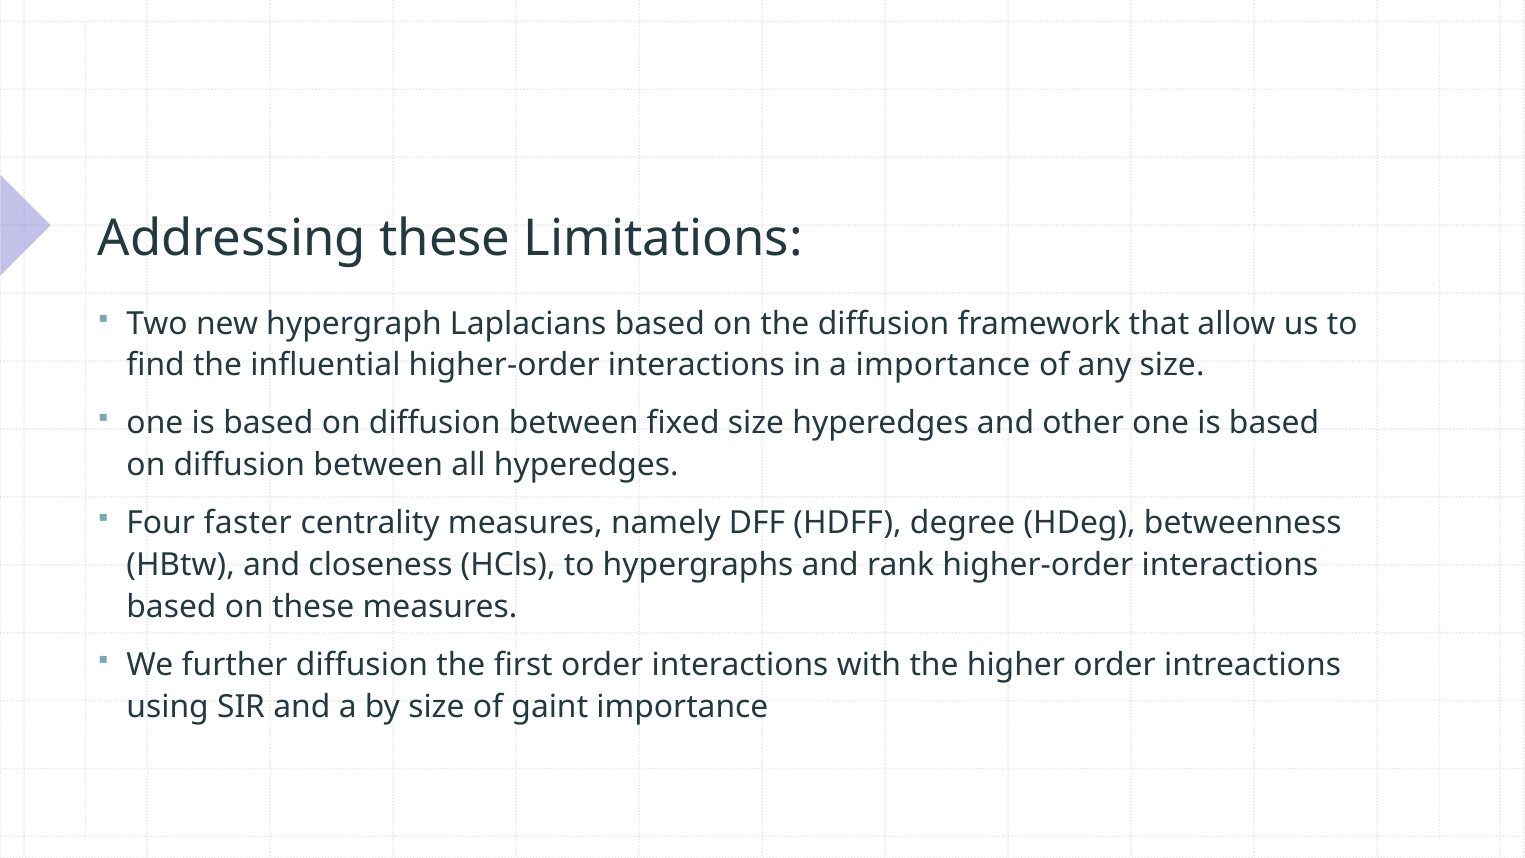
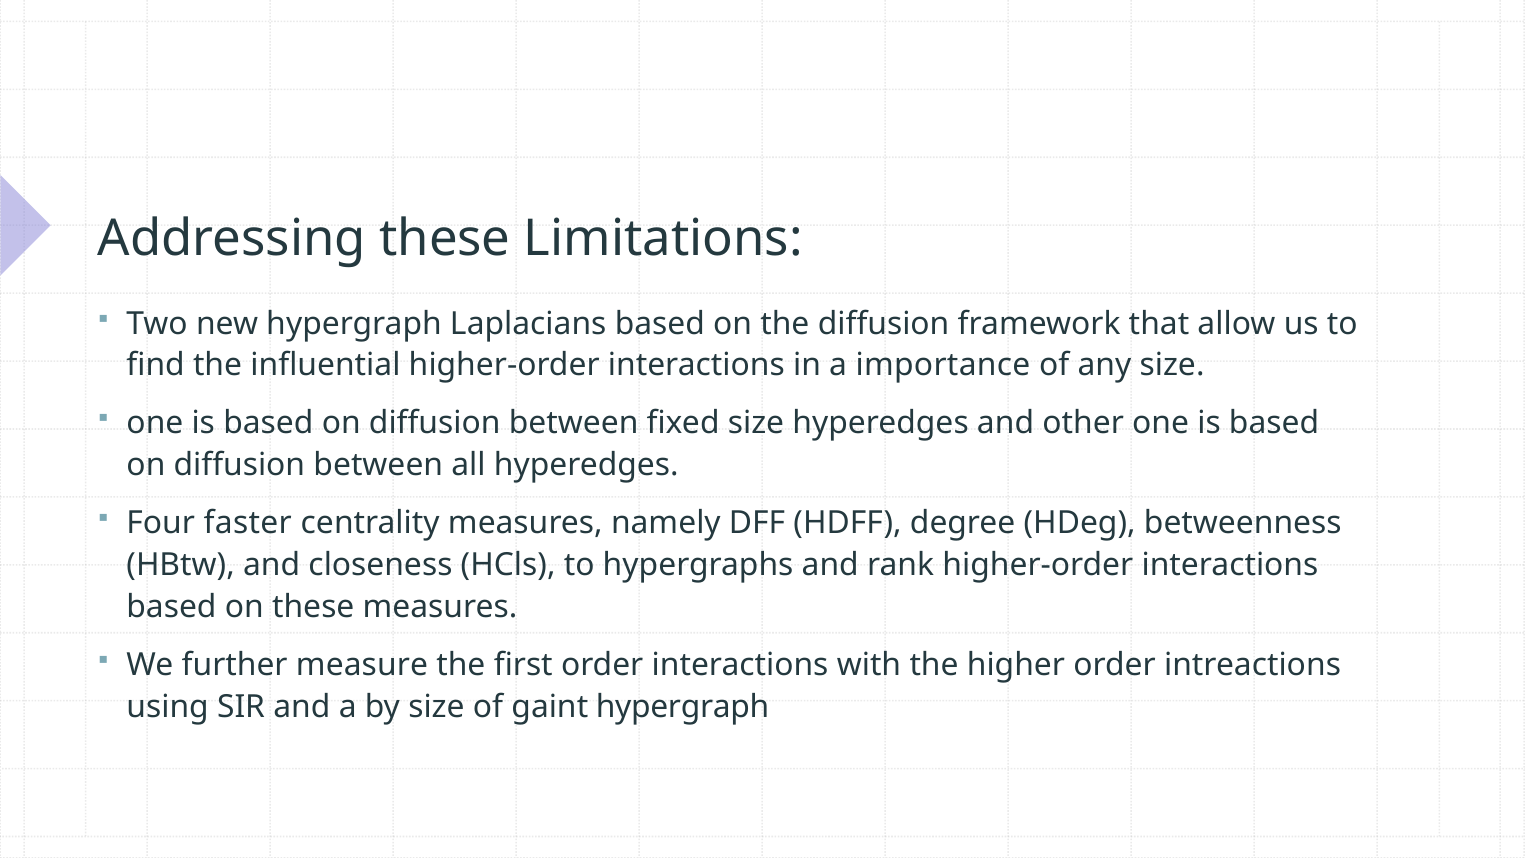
further diffusion: diffusion -> measure (362, 665)
gaint importance: importance -> hypergraph (683, 707)
